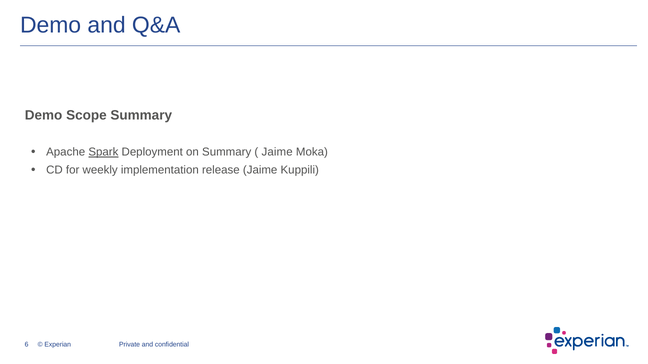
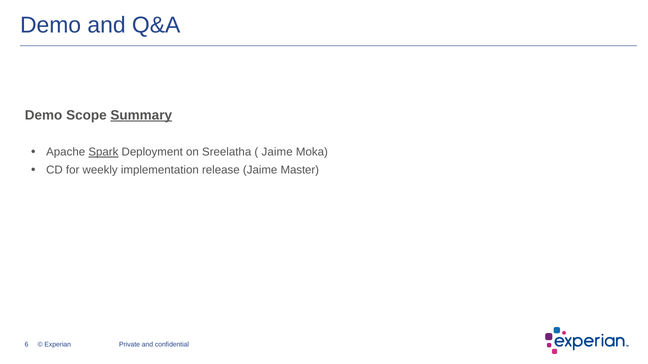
Summary underline: none -> present (141, 115)
on Summary: Summary -> Sreelatha (227, 152)
Kuppili: Kuppili -> Master (300, 170)
